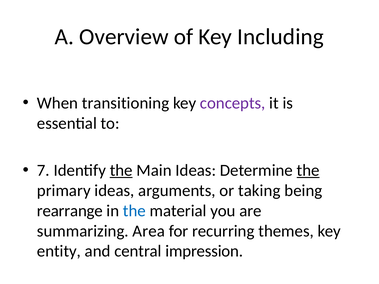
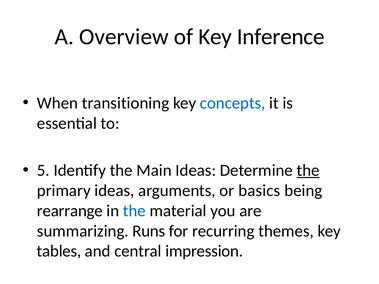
Including: Including -> Inference (281, 37)
concepts colour: purple -> blue (233, 103)
7: 7 -> 5 (43, 170)
the underline: present -> none (121, 170)
taking: taking -> basics (259, 191)
Area: Area -> Runs (149, 231)
entity: entity -> tables (59, 251)
